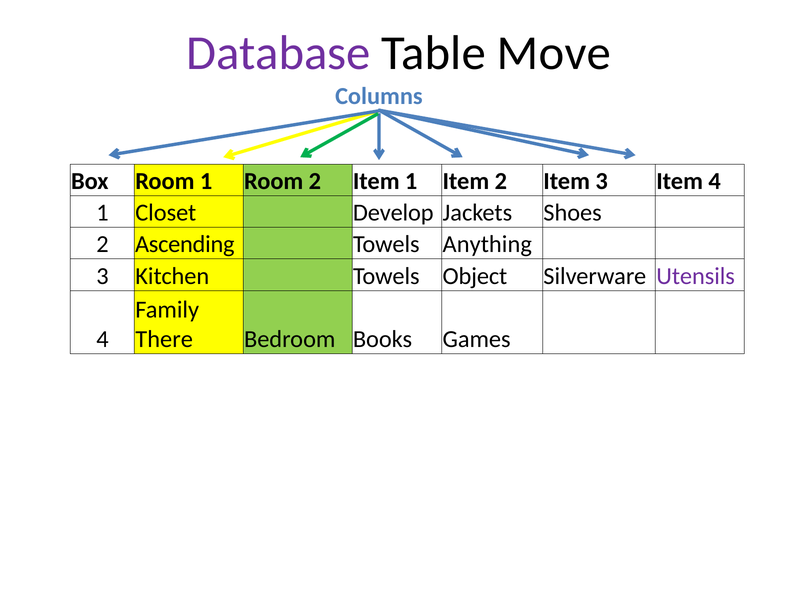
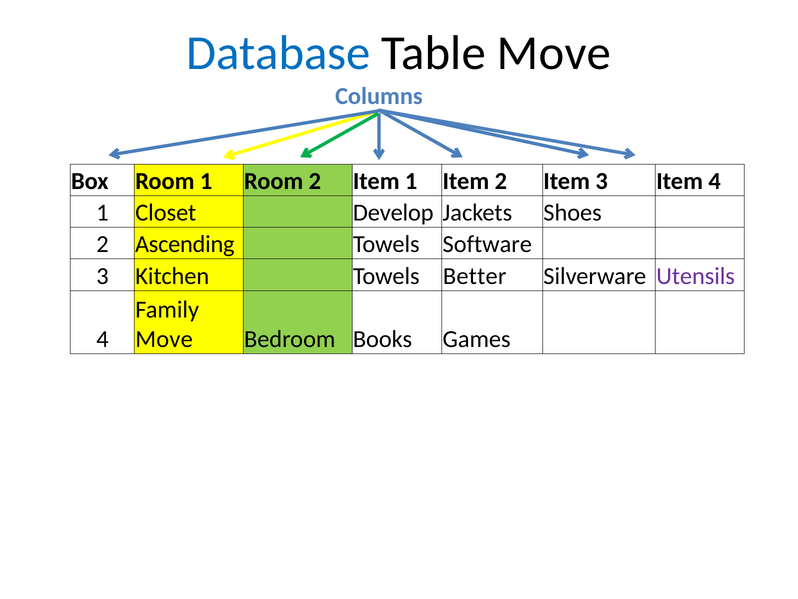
Database colour: purple -> blue (278, 53)
Anything: Anything -> Software (487, 244)
Object: Object -> Better (475, 276)
There: There -> Move (164, 339)
